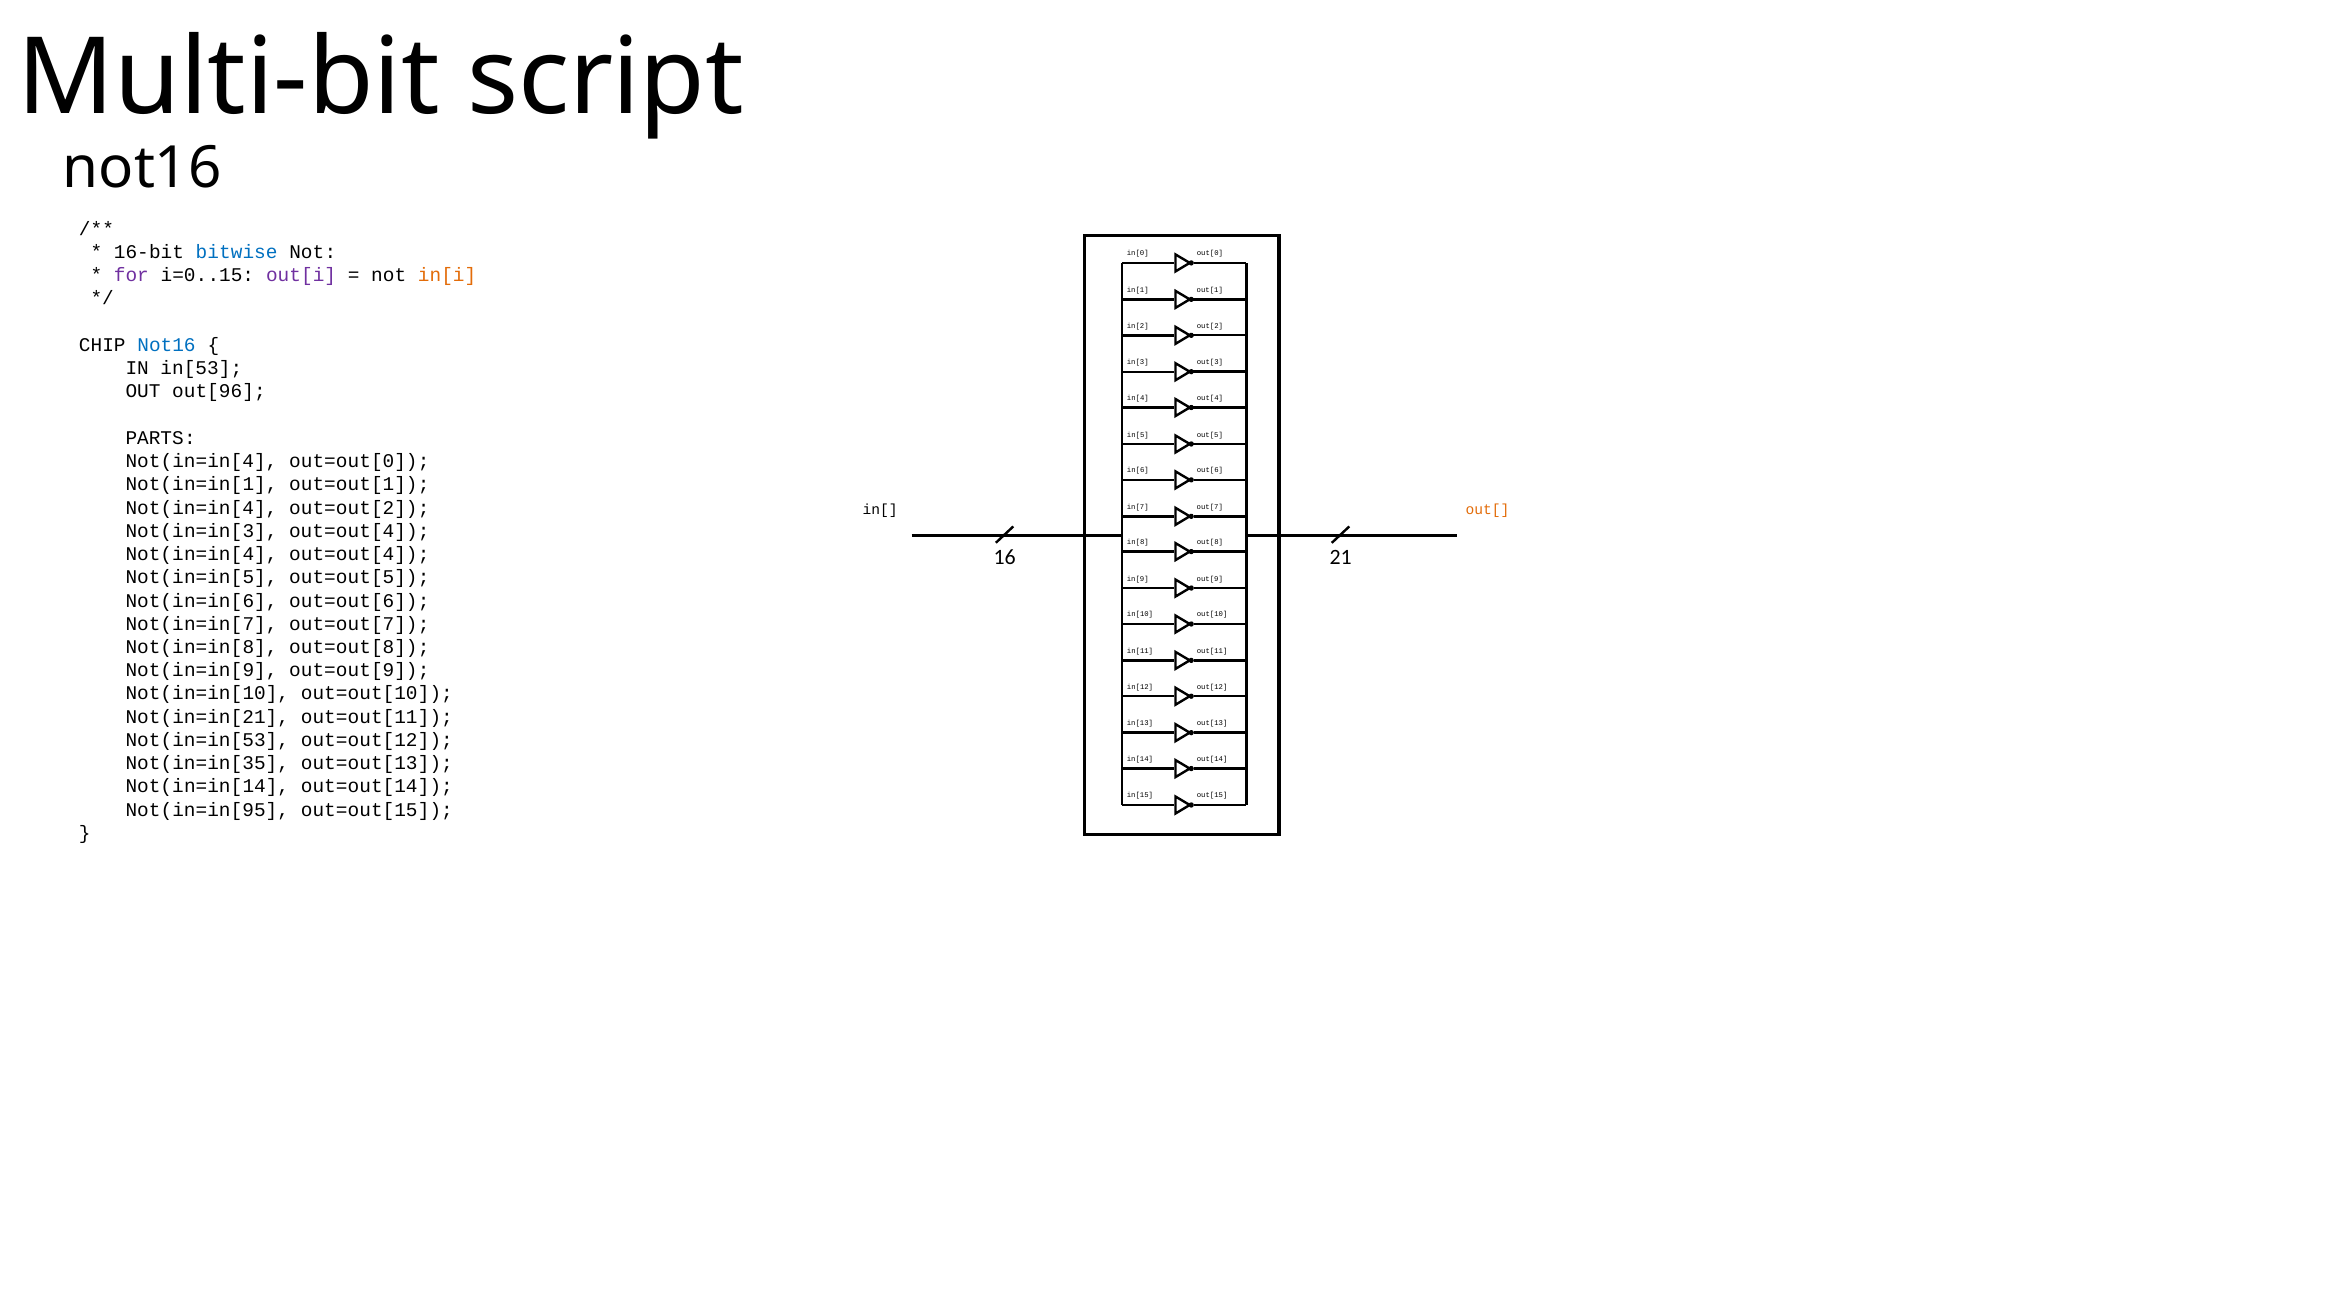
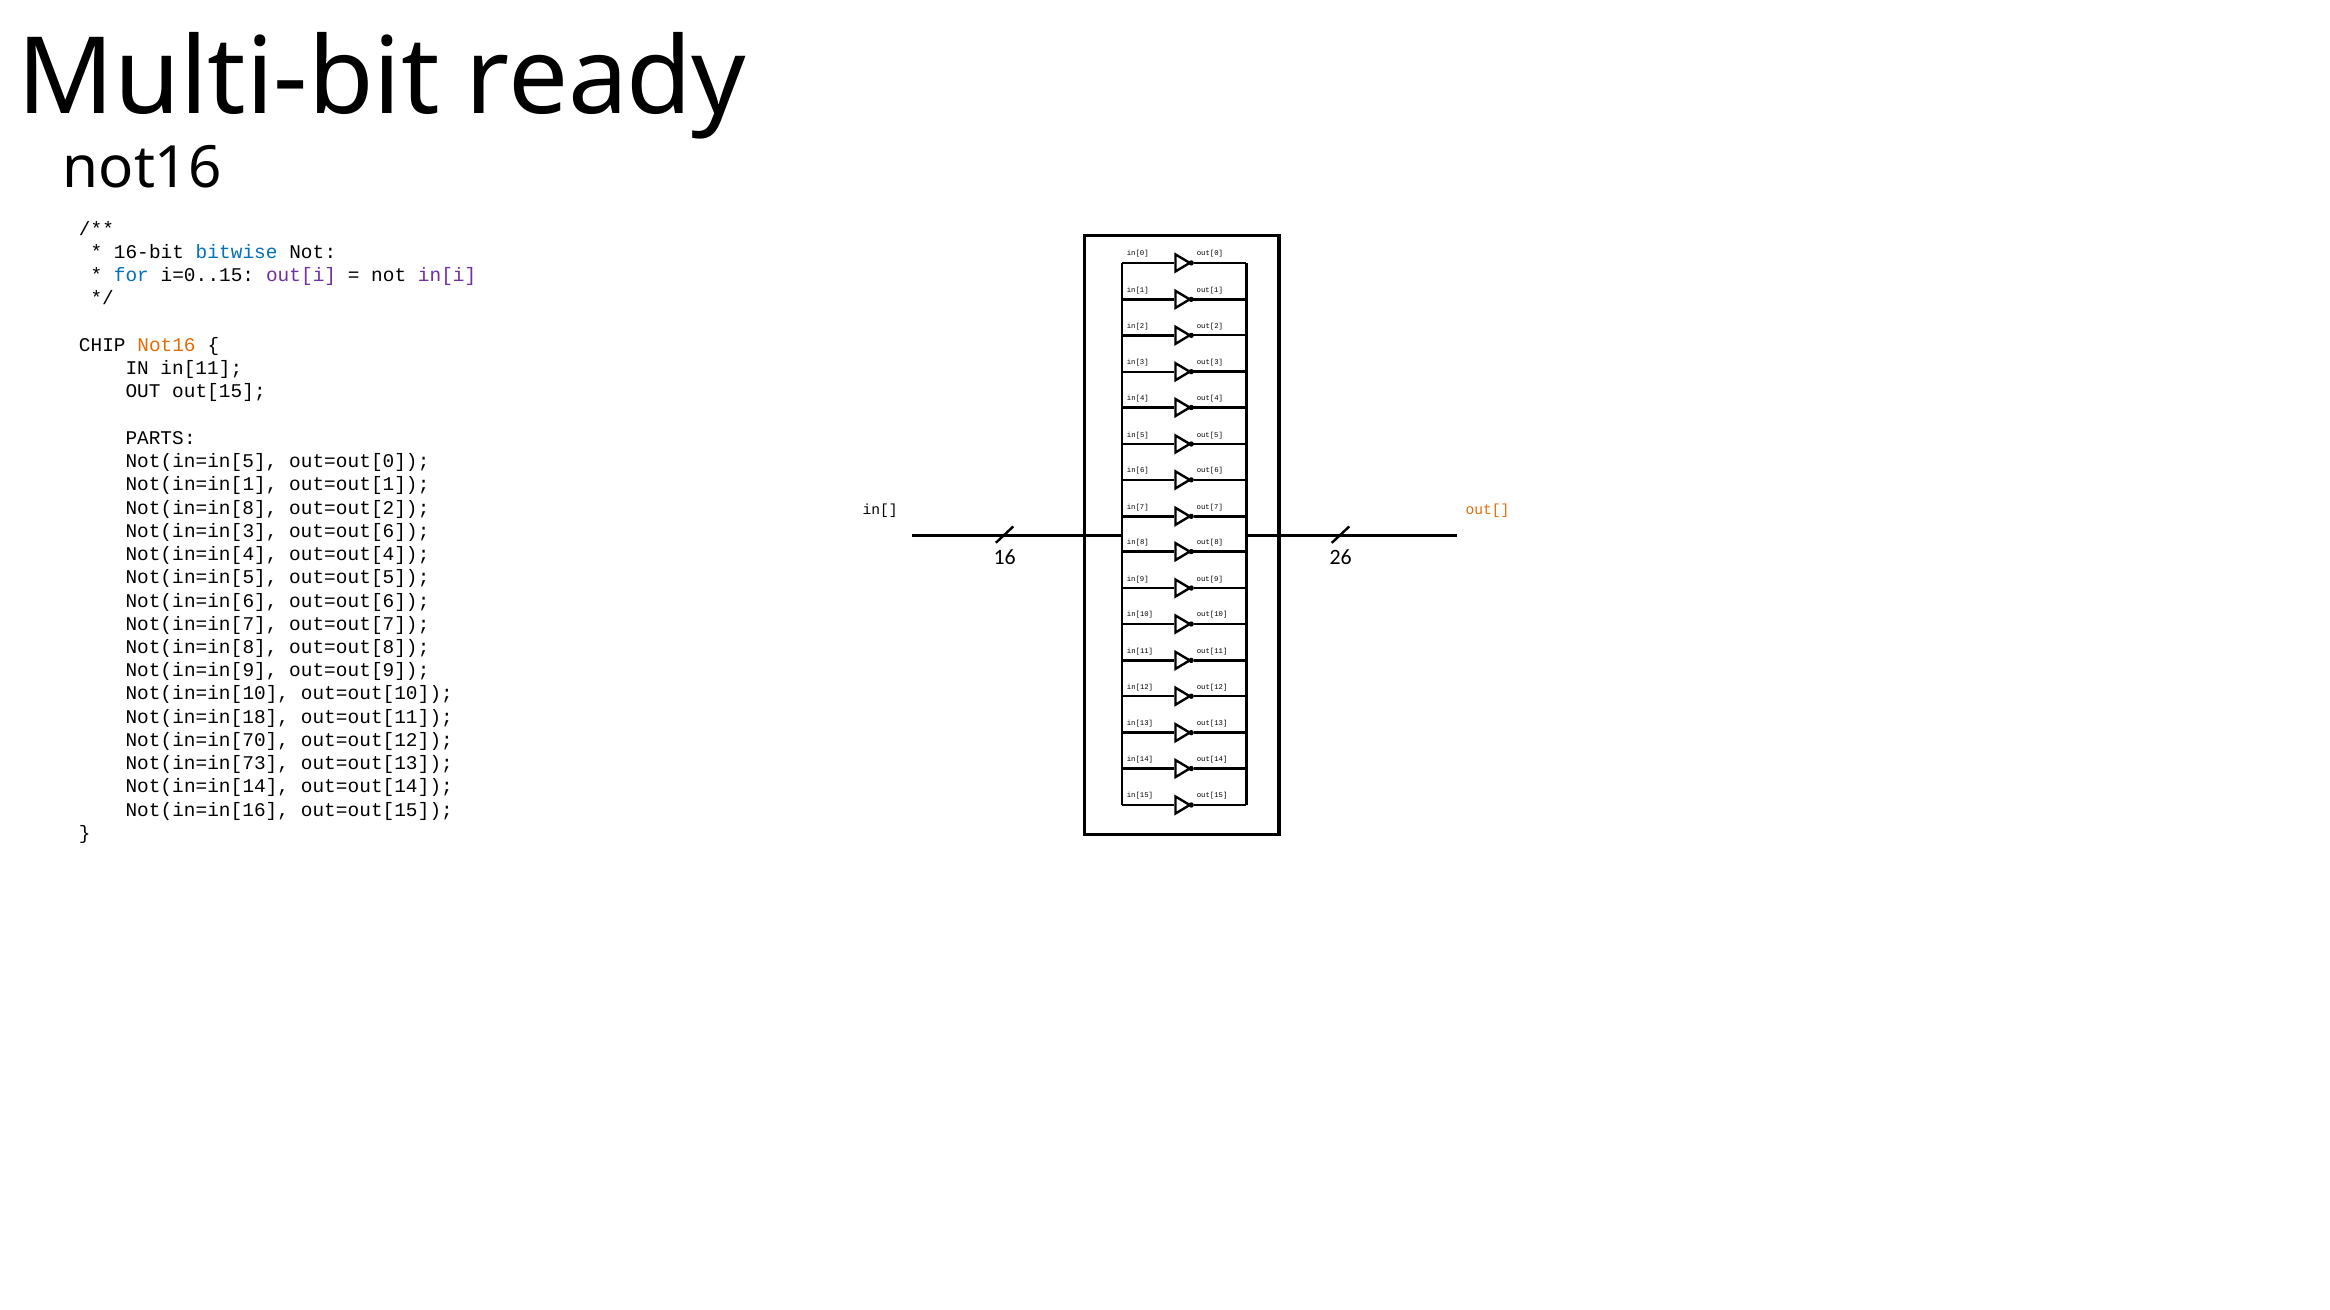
script: script -> ready (606, 79)
for colour: purple -> blue (131, 275)
in[i colour: orange -> purple (447, 275)
Not16 colour: blue -> orange (167, 345)
IN in[53: in[53 -> in[11 (201, 368)
OUT out[96: out[96 -> out[15 (219, 392)
Not(in=in[4: Not(in=in[4 -> Not(in=in[5 (201, 461)
Not(in=in[4: Not(in=in[4 -> Not(in=in[8 (201, 508)
Not(in=in[3 out=out[4: out=out[4 -> out=out[6 (359, 531)
21: 21 -> 26 (1341, 557)
Not(in=in[21: Not(in=in[21 -> Not(in=in[18 (207, 717)
Not(in=in[53: Not(in=in[53 -> Not(in=in[70 (207, 740)
Not(in=in[35: Not(in=in[35 -> Not(in=in[73 (207, 764)
Not(in=in[95: Not(in=in[95 -> Not(in=in[16 (207, 810)
